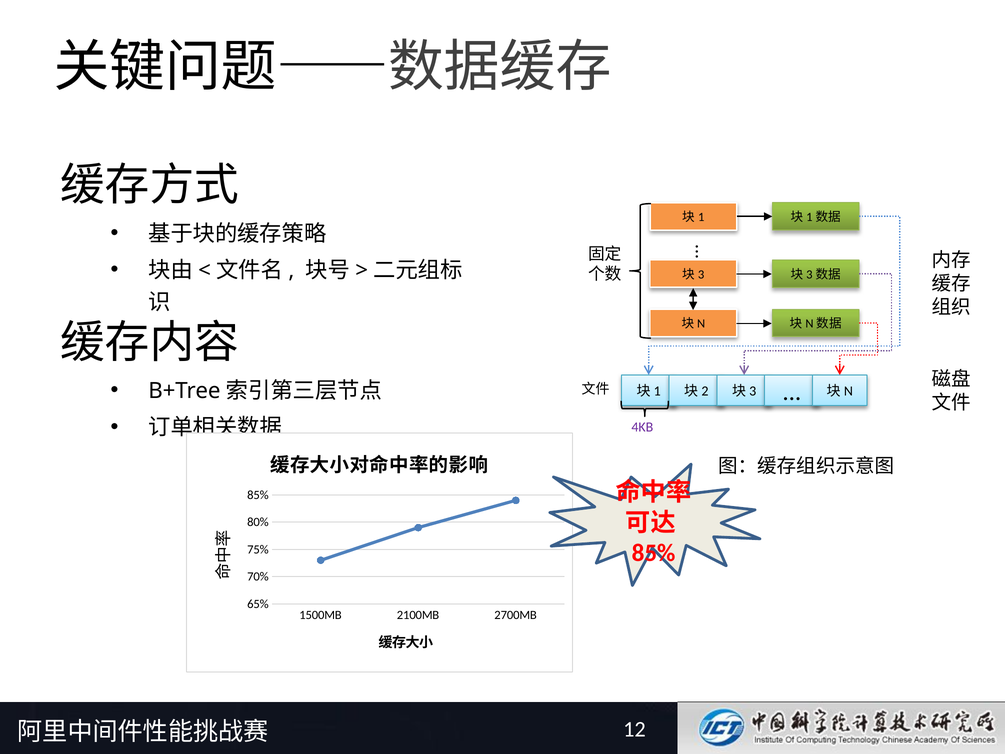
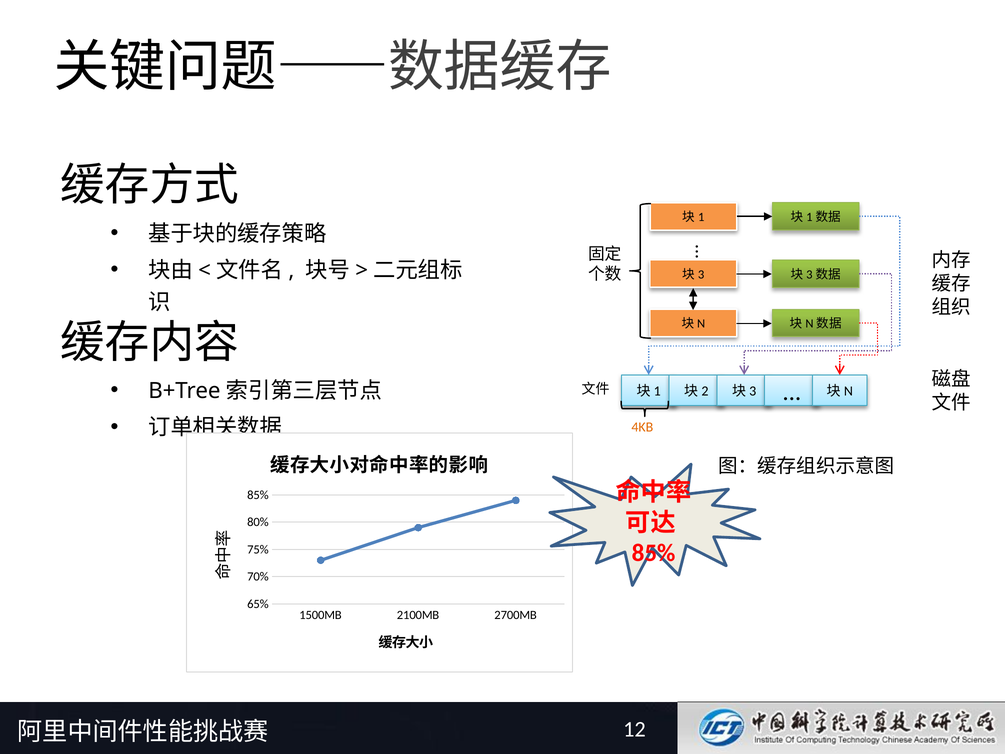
4KB colour: purple -> orange (642, 427)
